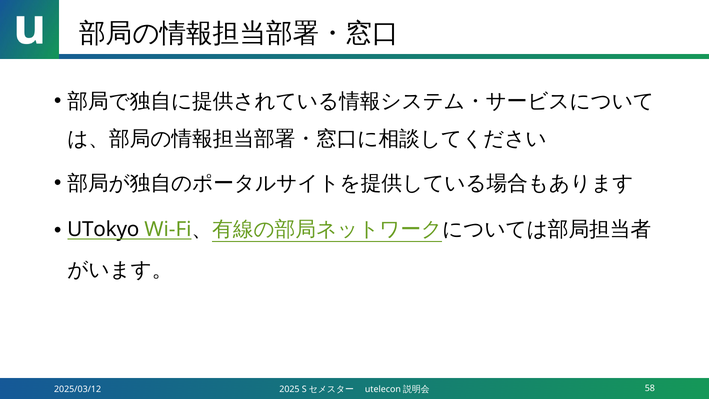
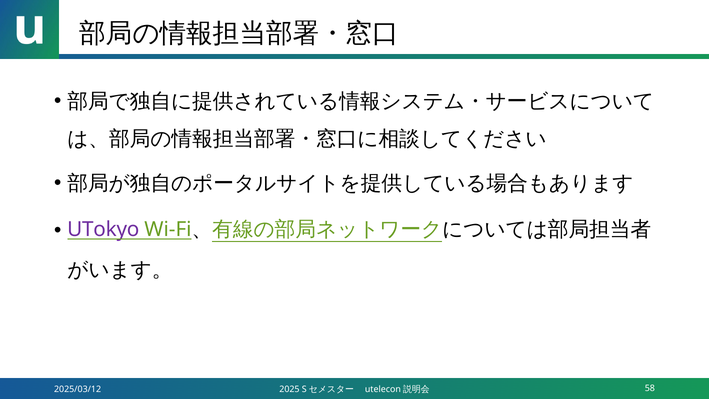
UTokyo colour: black -> purple (103, 229)
